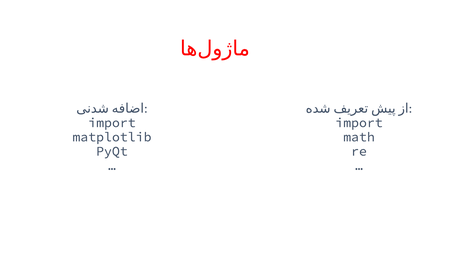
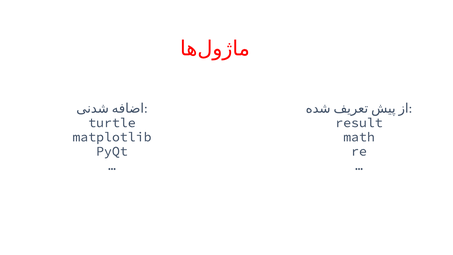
import: import -> turtle (112, 123)
import: import -> result (359, 123)
